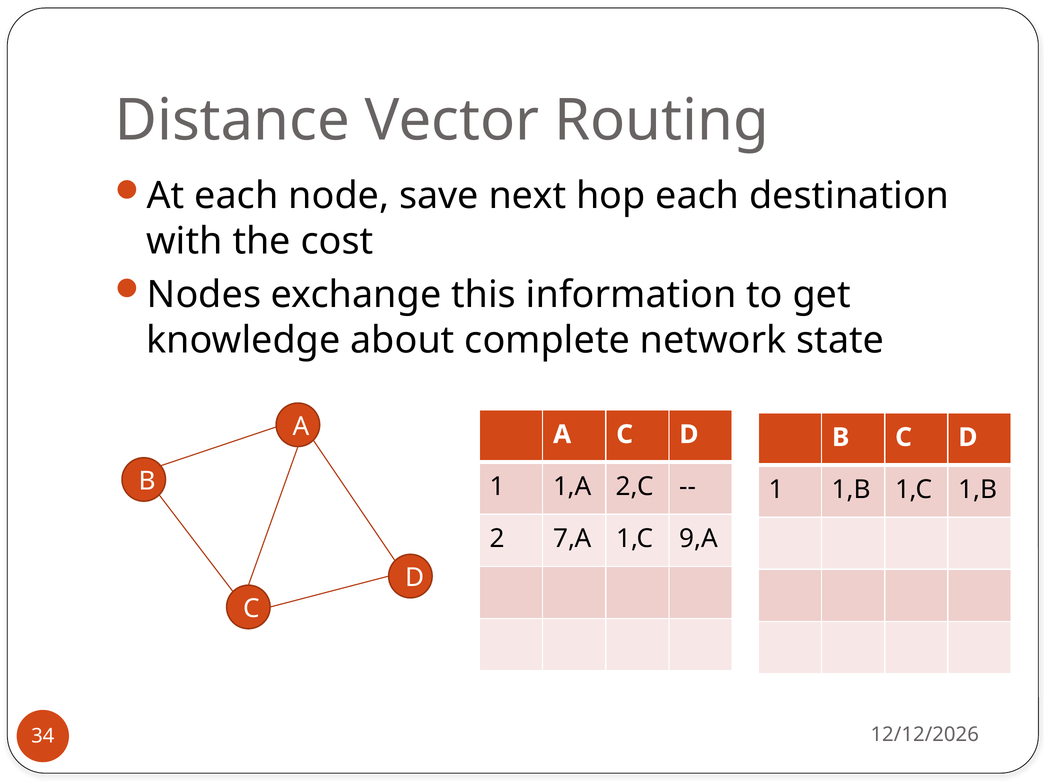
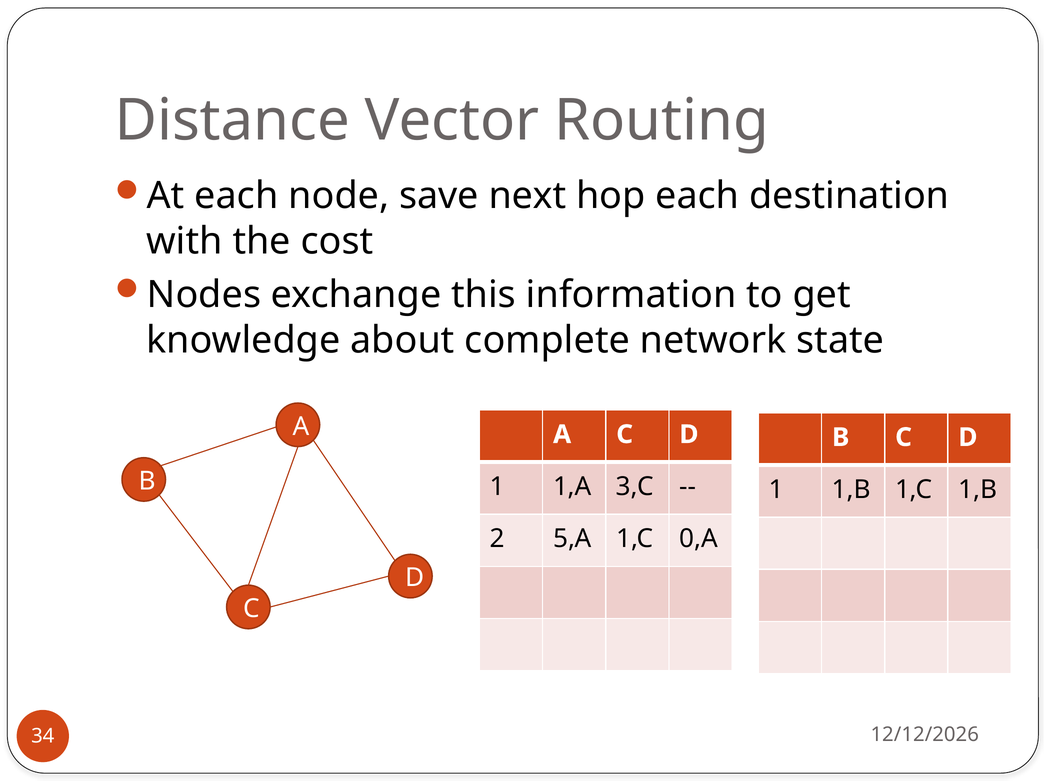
2,C: 2,C -> 3,C (635, 487)
7,A: 7,A -> 5,A (572, 539)
9,A: 9,A -> 0,A (699, 539)
